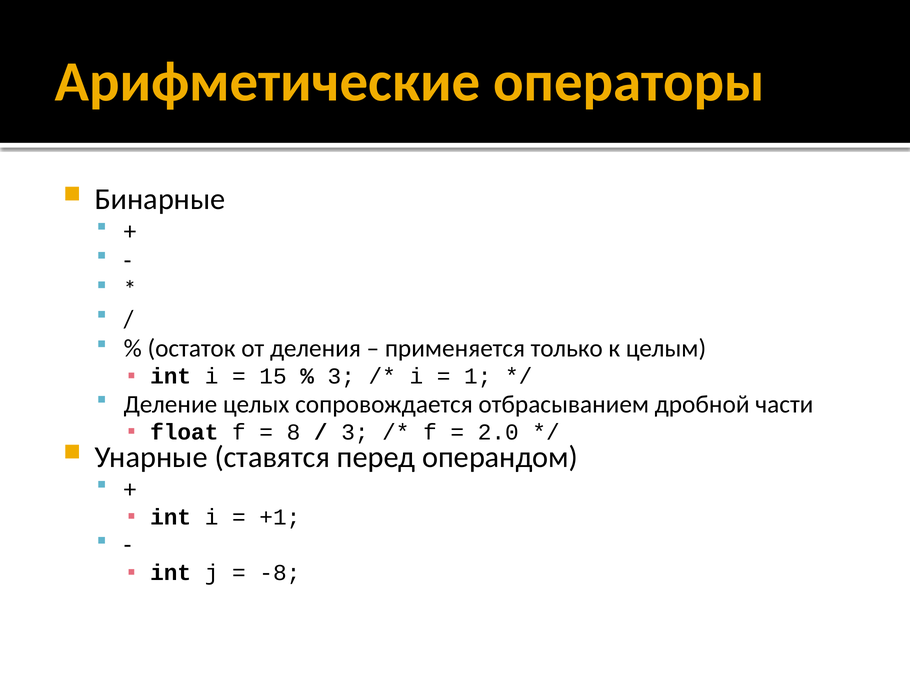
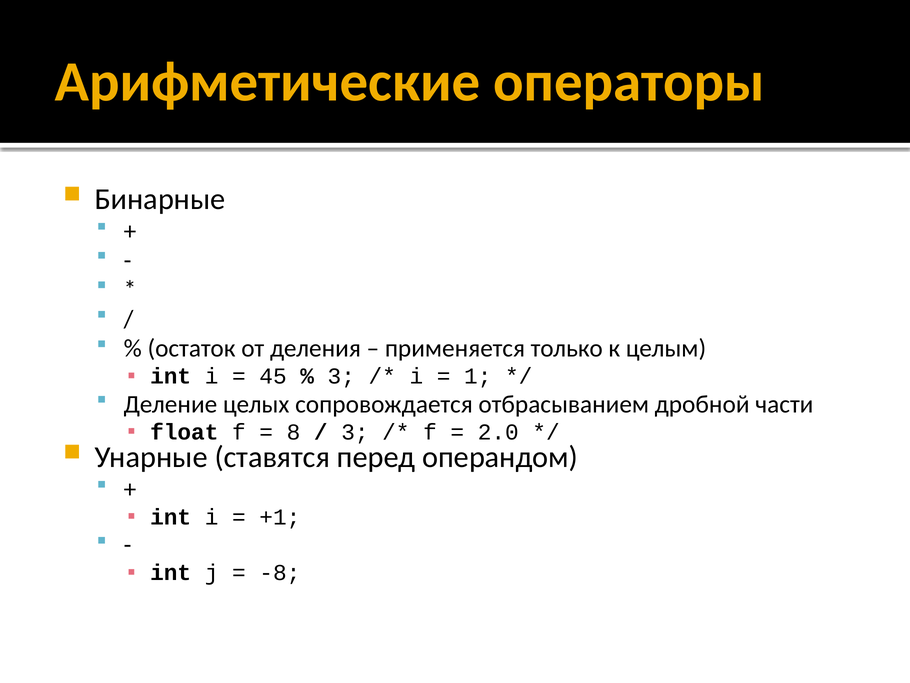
15: 15 -> 45 (273, 376)
